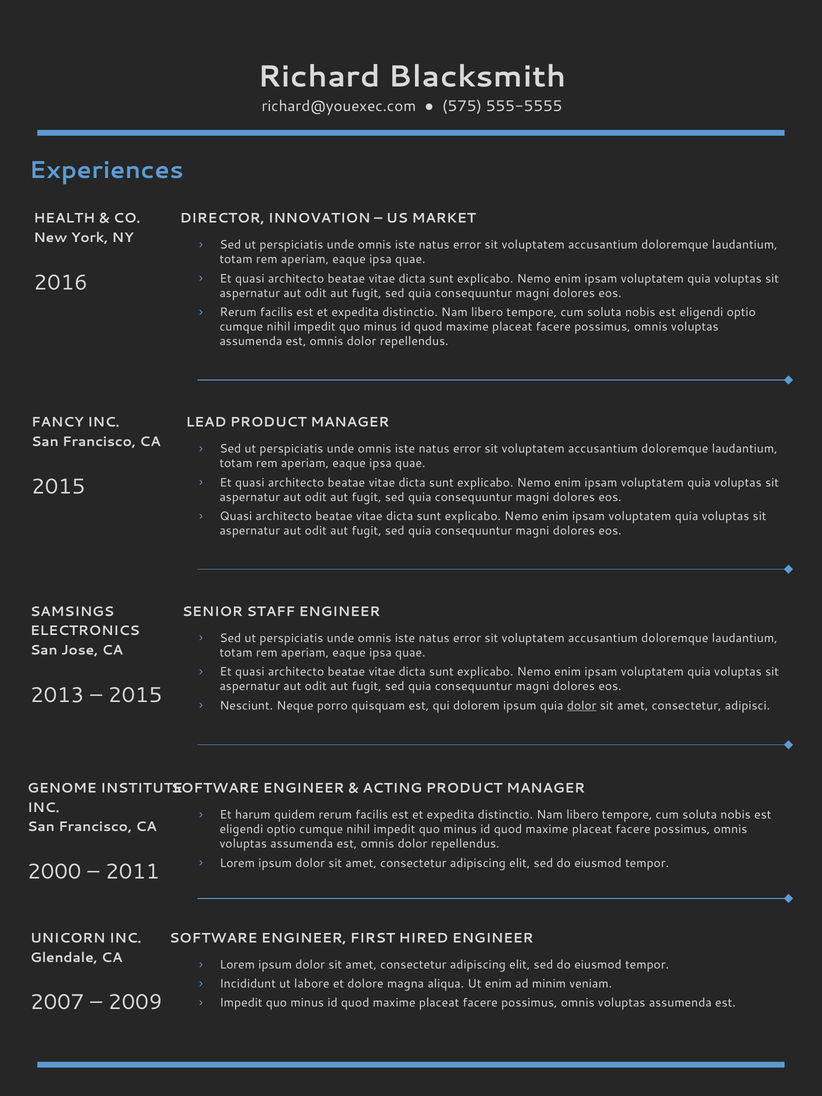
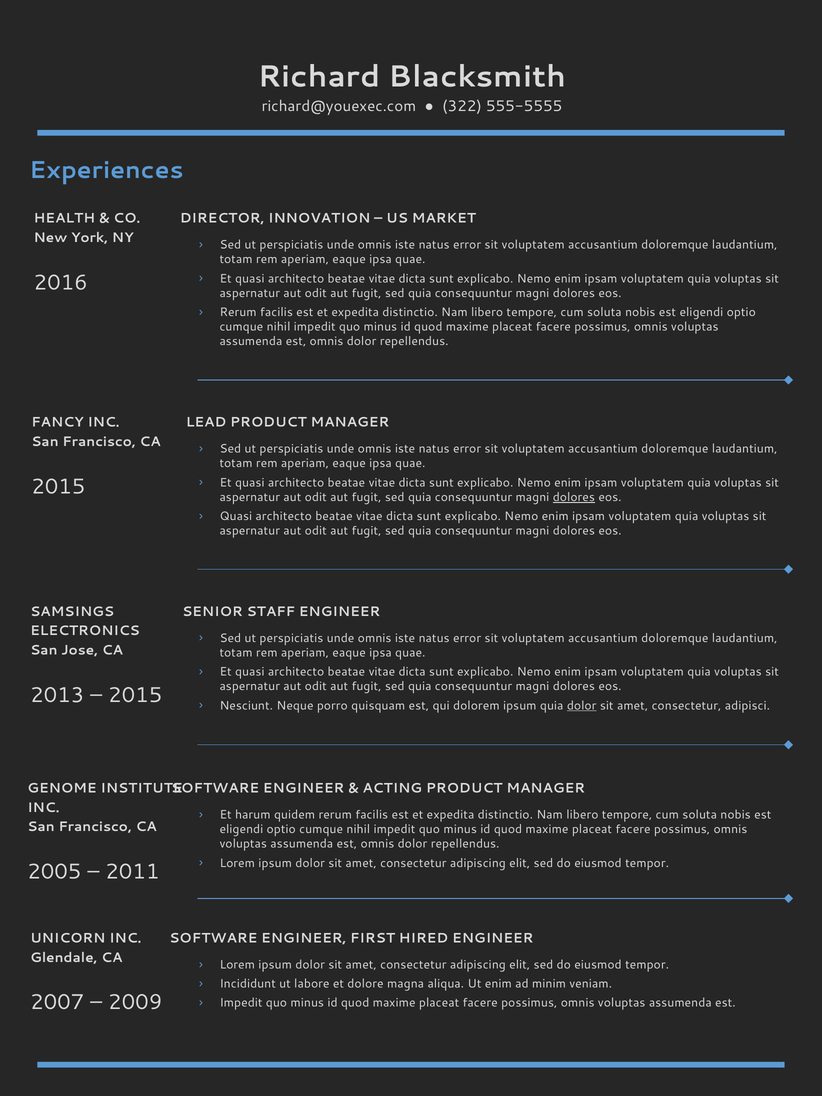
575: 575 -> 322 (462, 106)
dolores underline: none -> present (574, 497)
2000: 2000 -> 2005 (54, 872)
